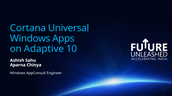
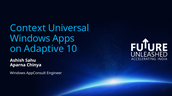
Cortana: Cortana -> Context (28, 28)
